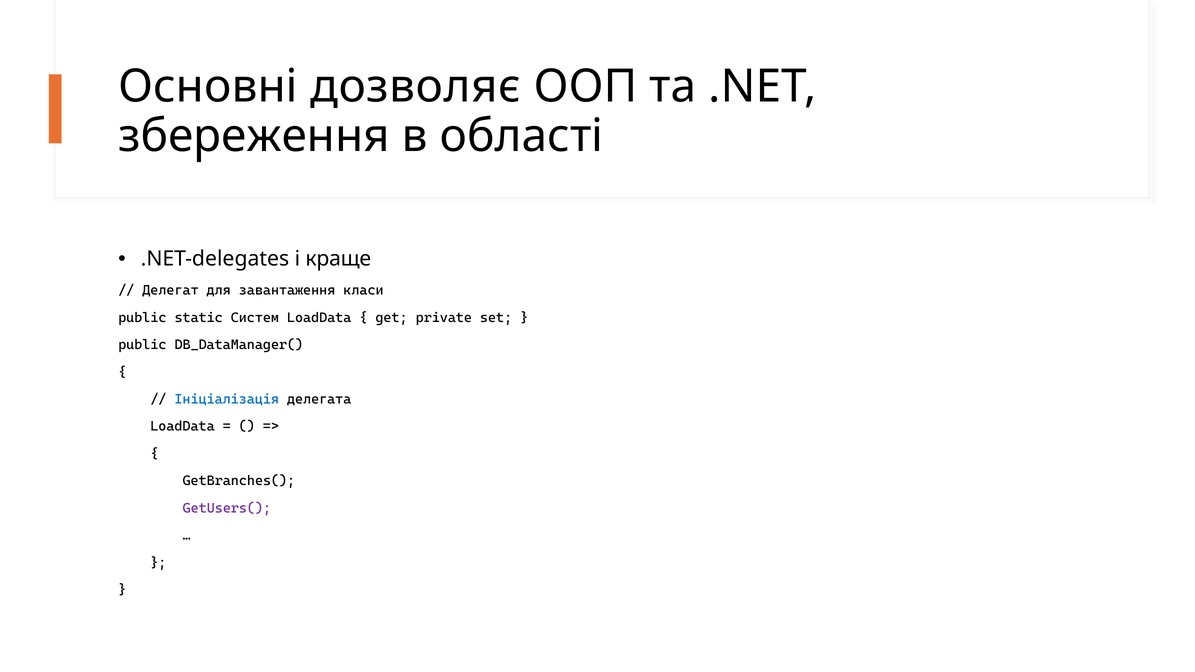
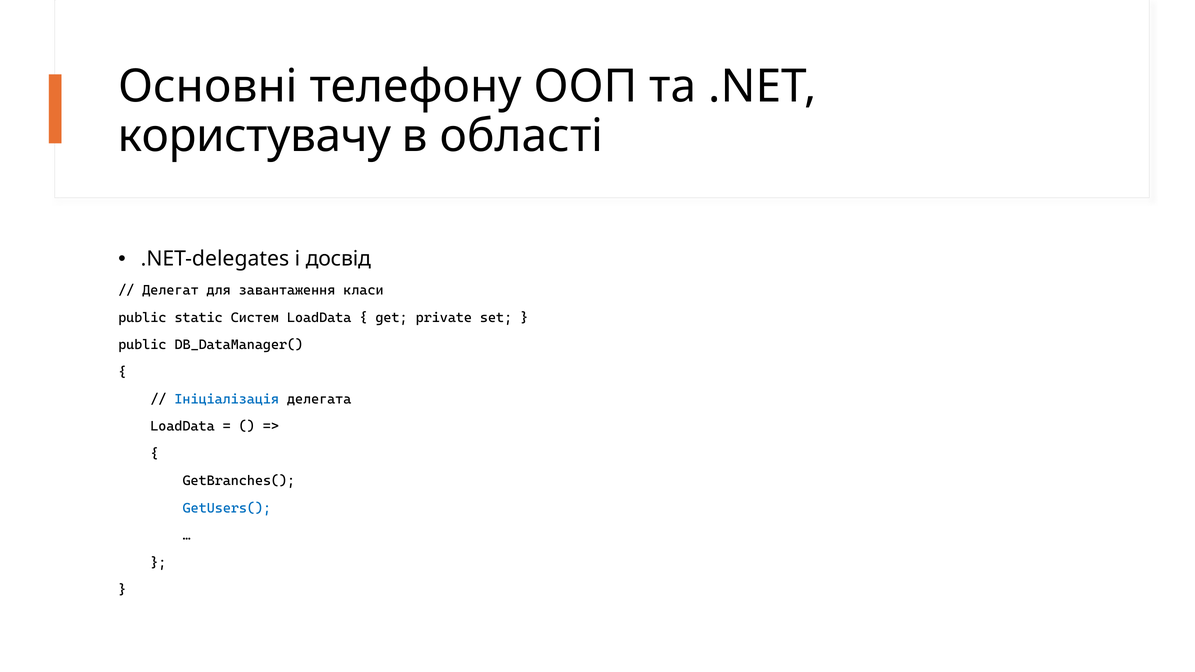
дозволяє: дозволяє -> телефону (416, 86)
збереження: збереження -> користувачу (254, 136)
краще: краще -> досвід (338, 259)
GetUsers( colour: purple -> blue (227, 508)
